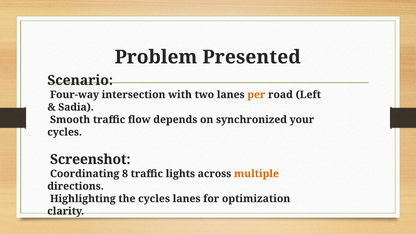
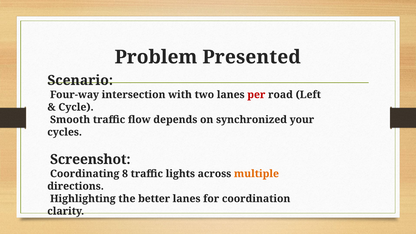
per colour: orange -> red (256, 95)
Sadia: Sadia -> Cycle (76, 107)
the cycles: cycles -> better (154, 199)
optimization: optimization -> coordination (256, 199)
